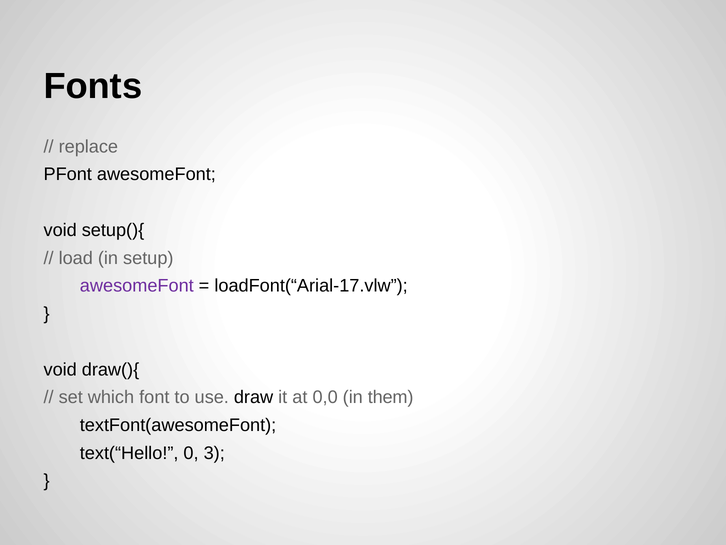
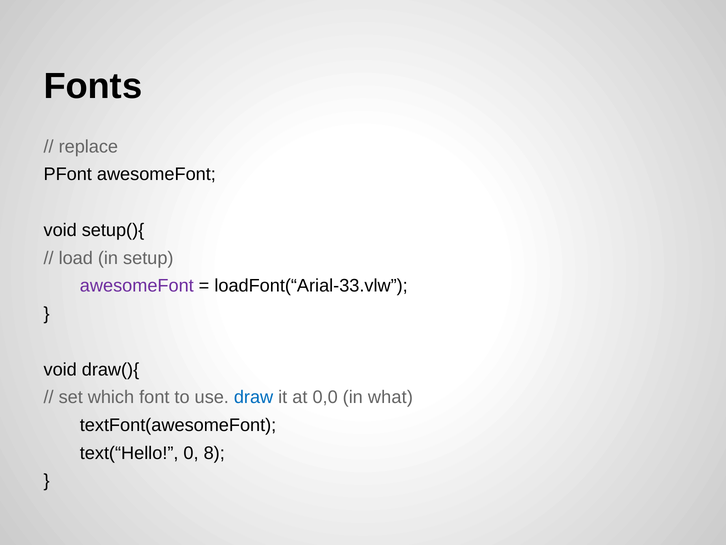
loadFont(“Arial-17.vlw: loadFont(“Arial-17.vlw -> loadFont(“Arial-33.vlw (311, 286)
draw colour: black -> blue (254, 397)
them: them -> what (390, 397)
3: 3 -> 8 (214, 453)
